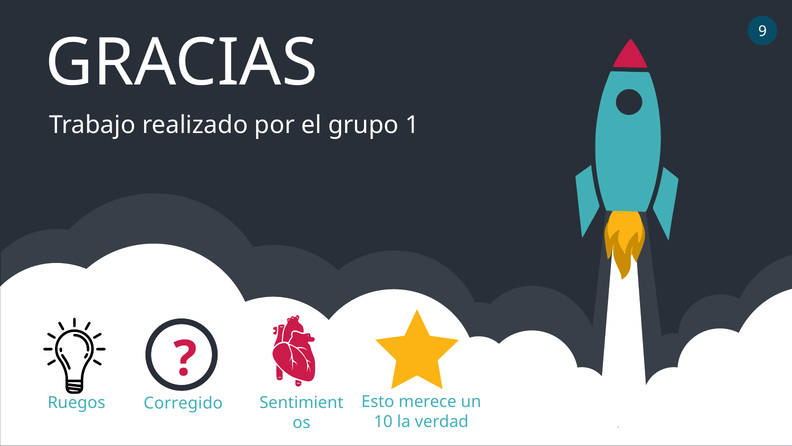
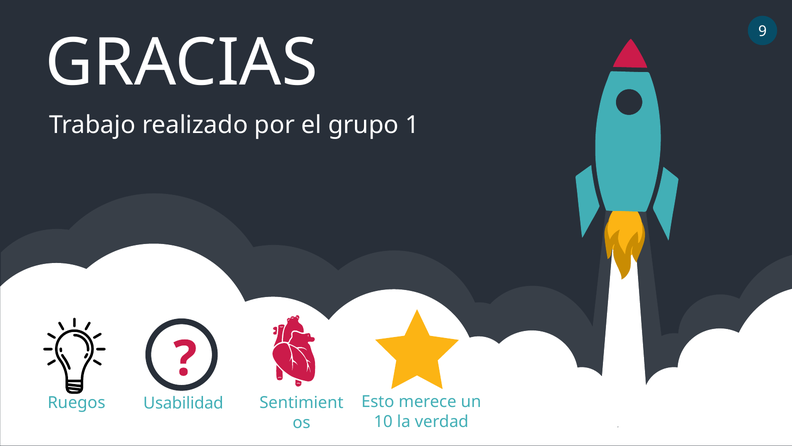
Corregido: Corregido -> Usabilidad (183, 403)
